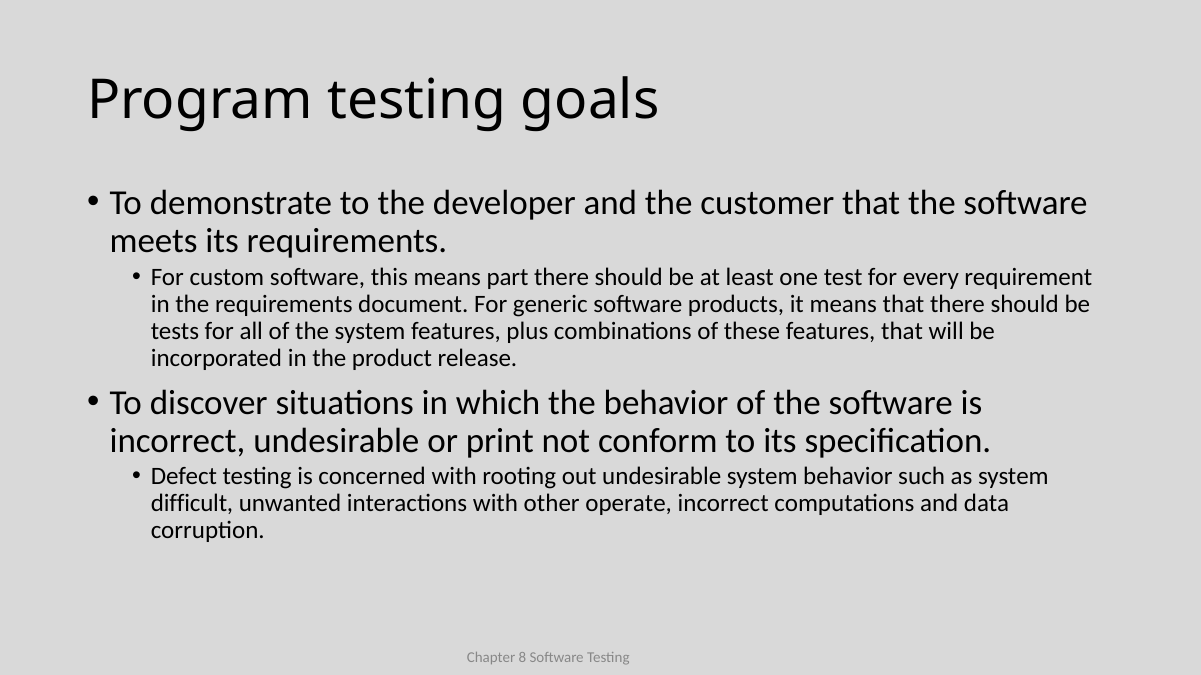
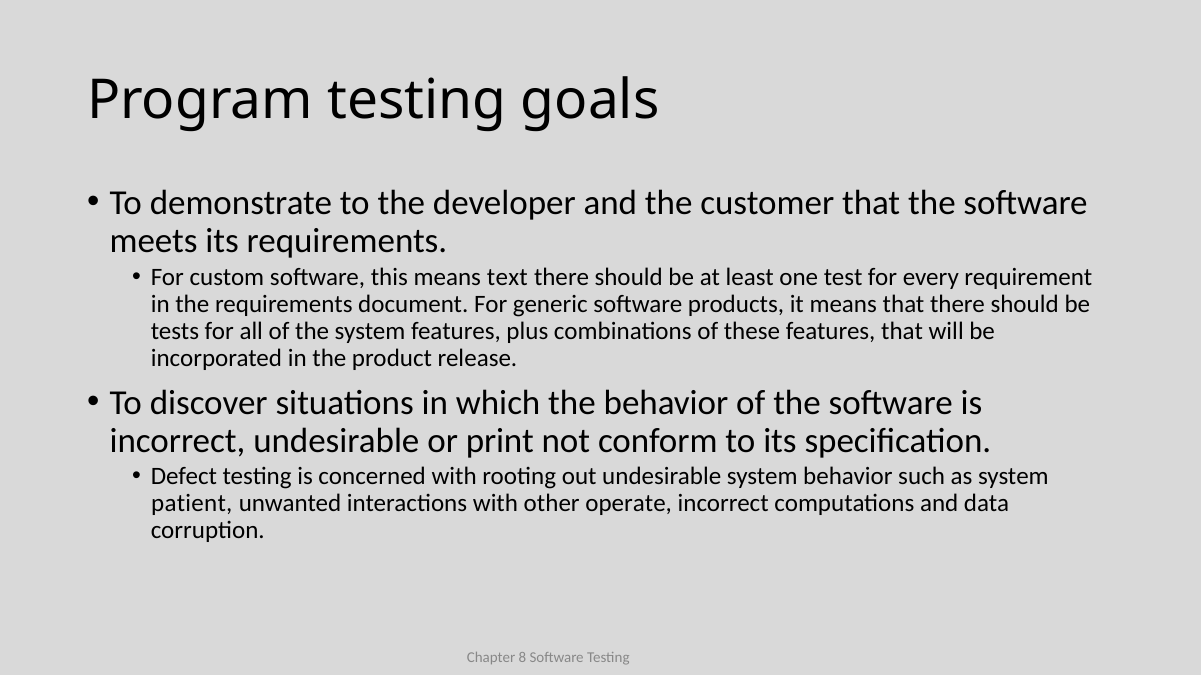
part: part -> text (507, 277)
difficult: difficult -> patient (192, 504)
